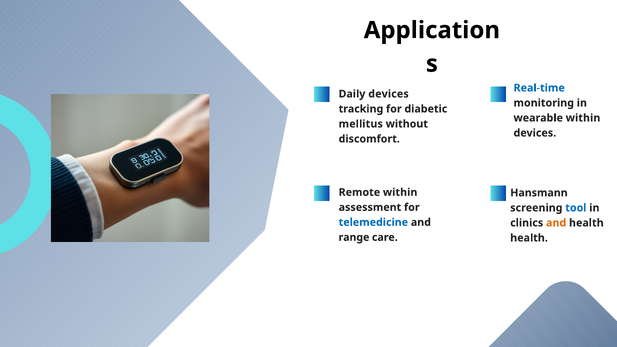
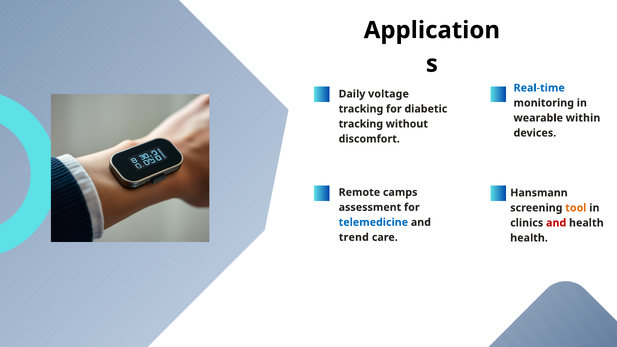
Daily devices: devices -> voltage (388, 94)
mellitus: mellitus -> tracking (361, 124)
Remote within: within -> camps (400, 192)
tool colour: blue -> orange (576, 208)
and colour: orange -> red (556, 223)
range: range -> trend (354, 237)
